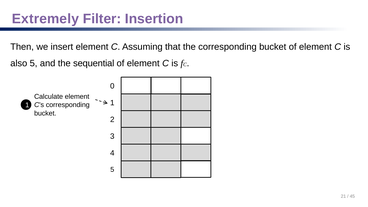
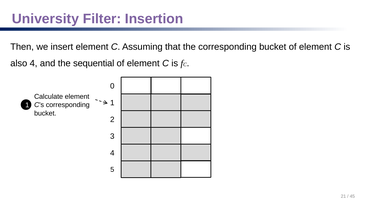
Extremely: Extremely -> University (45, 19)
also 5: 5 -> 4 (34, 63)
